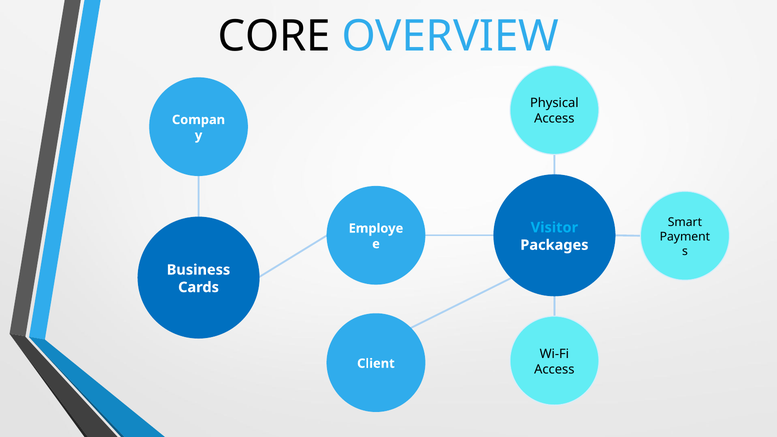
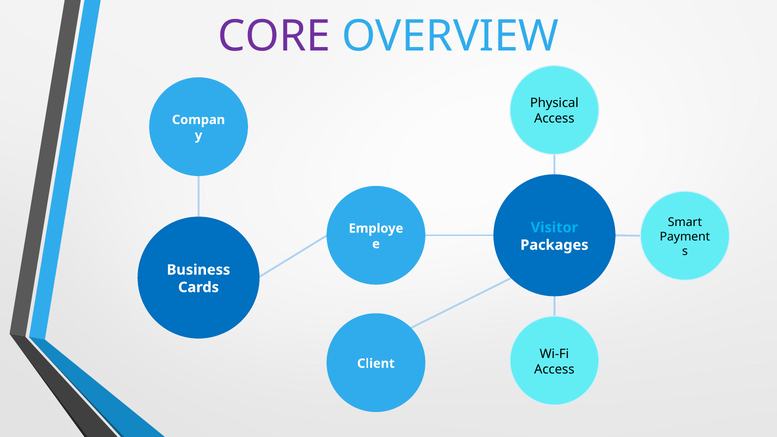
CORE colour: black -> purple (274, 36)
